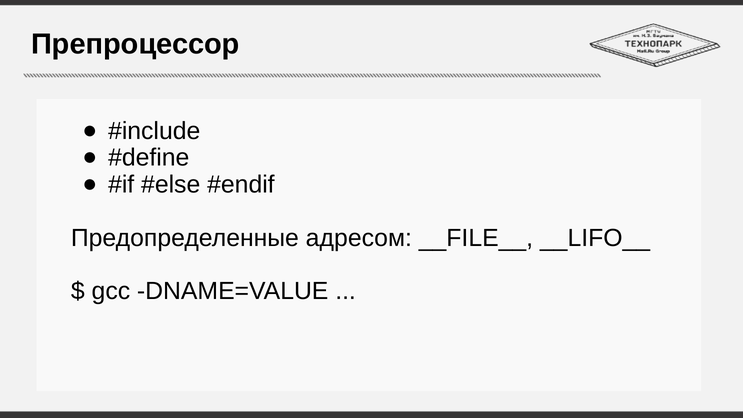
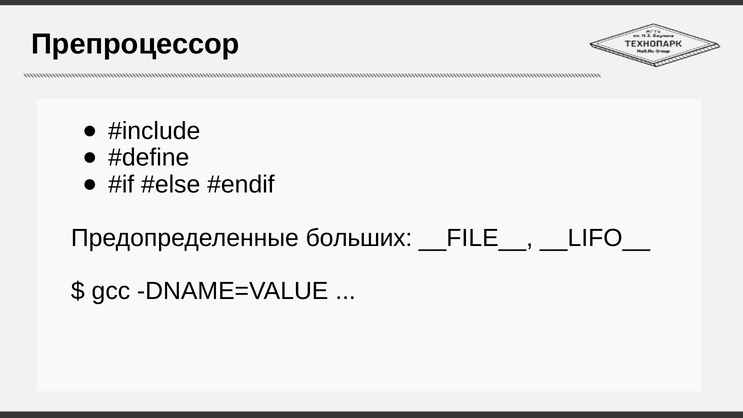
адресом: адресом -> больших (359, 238)
